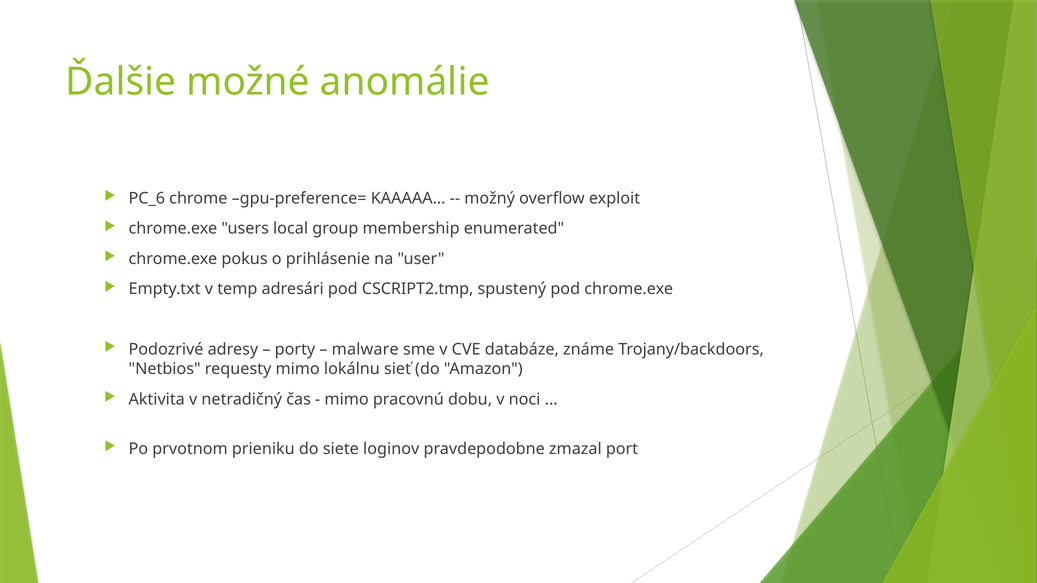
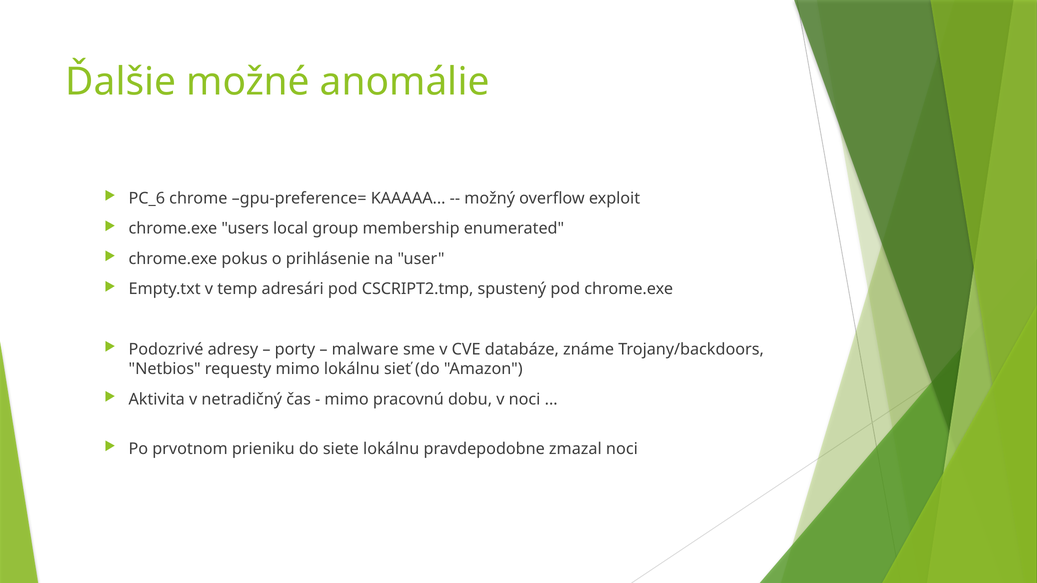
siete loginov: loginov -> lokálnu (391, 449)
zmazal port: port -> noci (622, 449)
